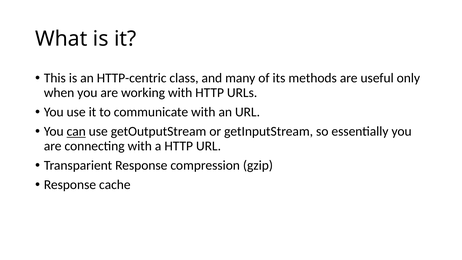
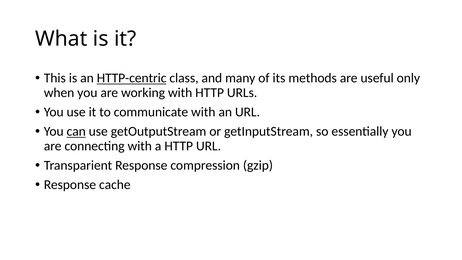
HTTP-centric underline: none -> present (132, 78)
